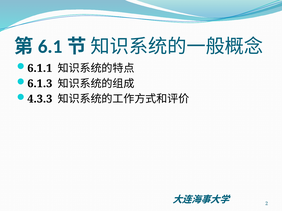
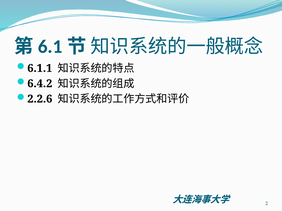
6.1.3: 6.1.3 -> 6.4.2 (40, 84)
4.3.3: 4.3.3 -> 2.2.6 (40, 99)
